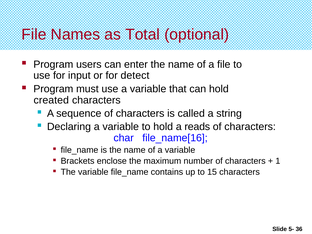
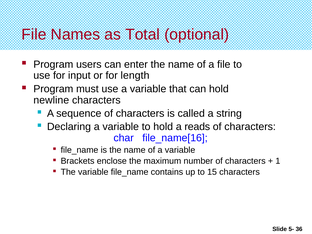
detect: detect -> length (135, 76)
created: created -> newline (51, 100)
